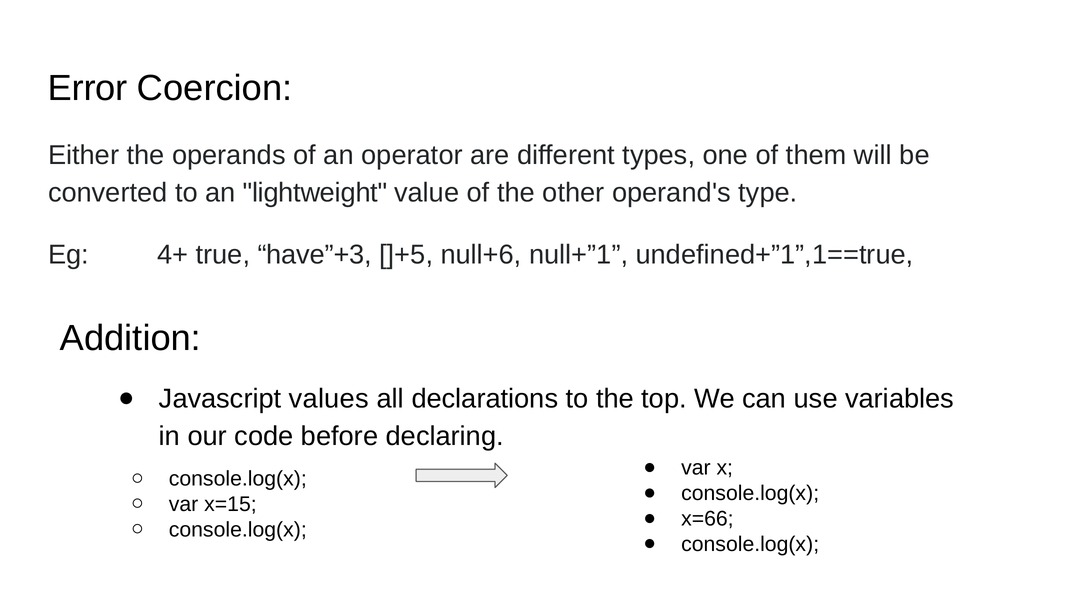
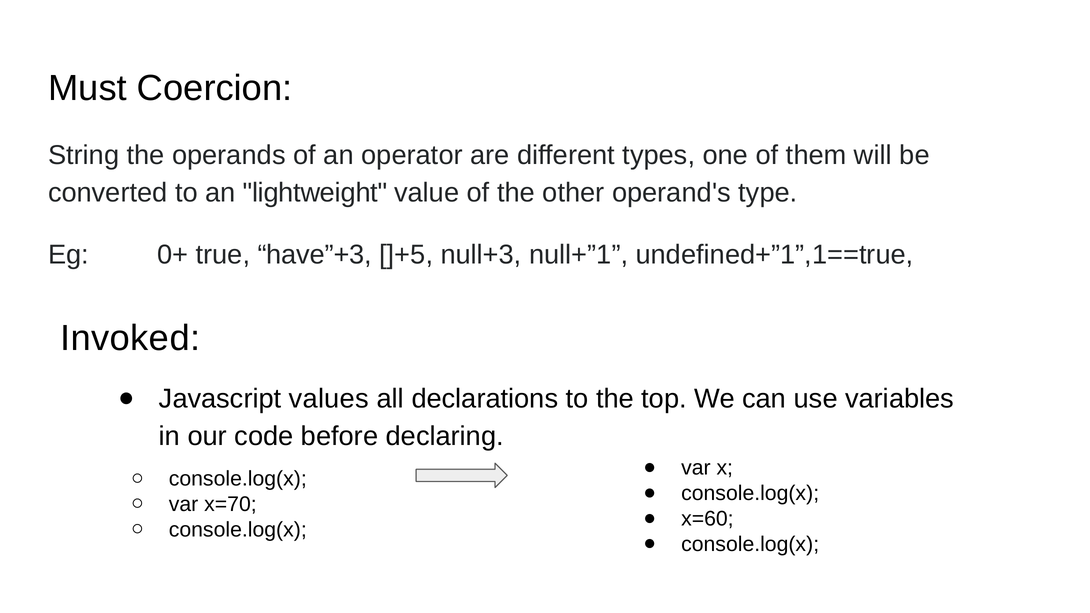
Error: Error -> Must (87, 88)
Either: Either -> String (84, 155)
4+: 4+ -> 0+ (173, 255)
null+6: null+6 -> null+3 (481, 255)
Addition: Addition -> Invoked (130, 338)
x=15: x=15 -> x=70 (230, 504)
x=66: x=66 -> x=60 (707, 519)
